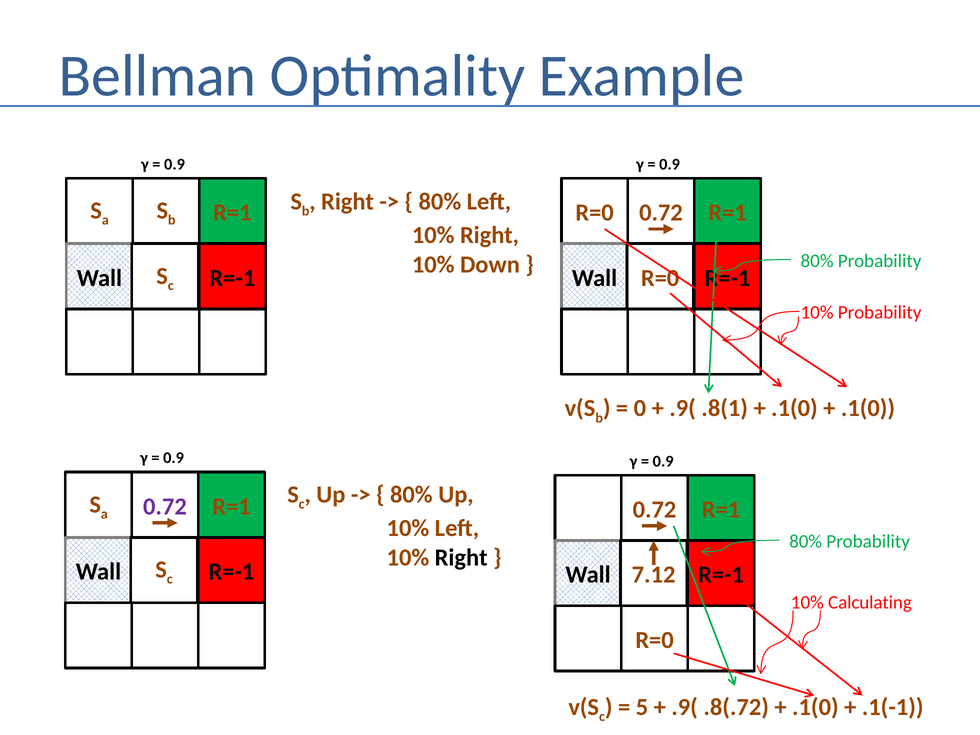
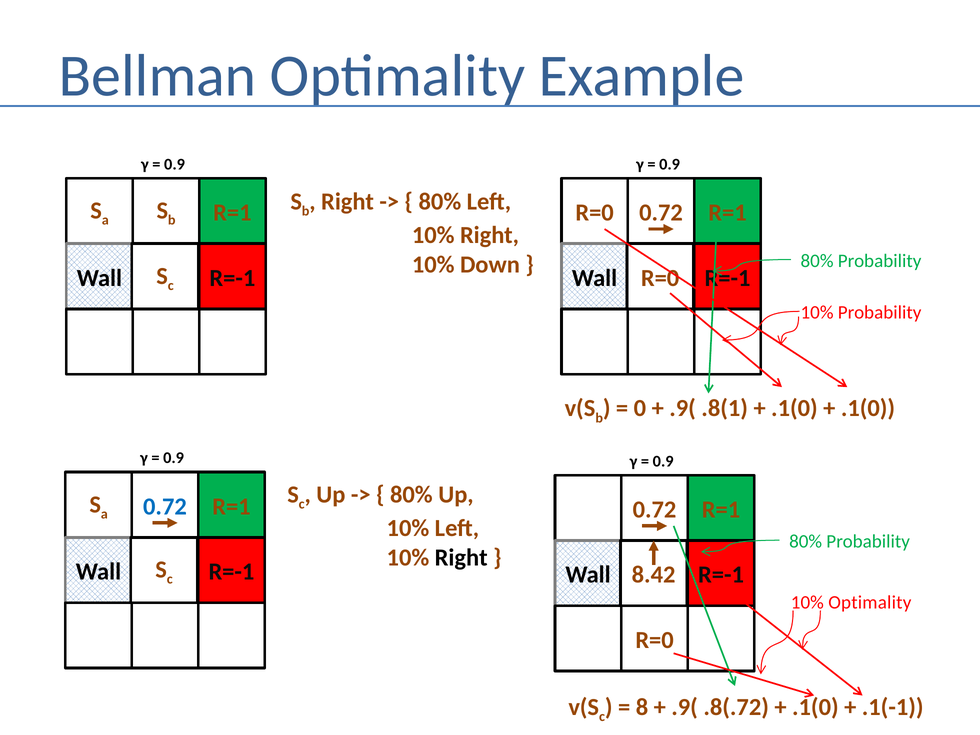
0.72 colour: purple -> blue (165, 506)
7.12: 7.12 -> 8.42 (654, 575)
10% Calculating: Calculating -> Optimality (870, 602)
5: 5 -> 8 (642, 707)
